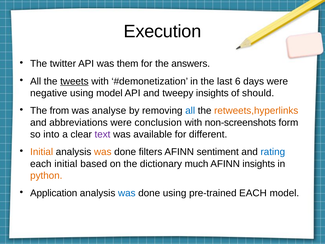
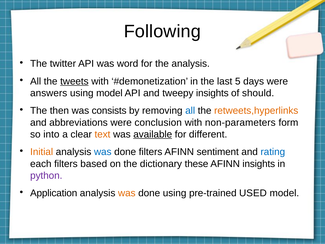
Execution: Execution -> Following (162, 31)
them: them -> word (128, 64)
the answers: answers -> analysis (191, 64)
6: 6 -> 5 (238, 81)
negative: negative -> answers (49, 93)
from: from -> then (59, 111)
analyse: analyse -> consists (109, 111)
non-screenshots: non-screenshots -> non-parameters (240, 122)
text colour: purple -> orange (102, 134)
available underline: none -> present (153, 134)
was colour: orange -> blue (103, 152)
each initial: initial -> filters (66, 164)
much: much -> these (197, 164)
python colour: orange -> purple (46, 175)
was colour: blue -> orange (127, 193)
pre-trained EACH: EACH -> USED (253, 193)
